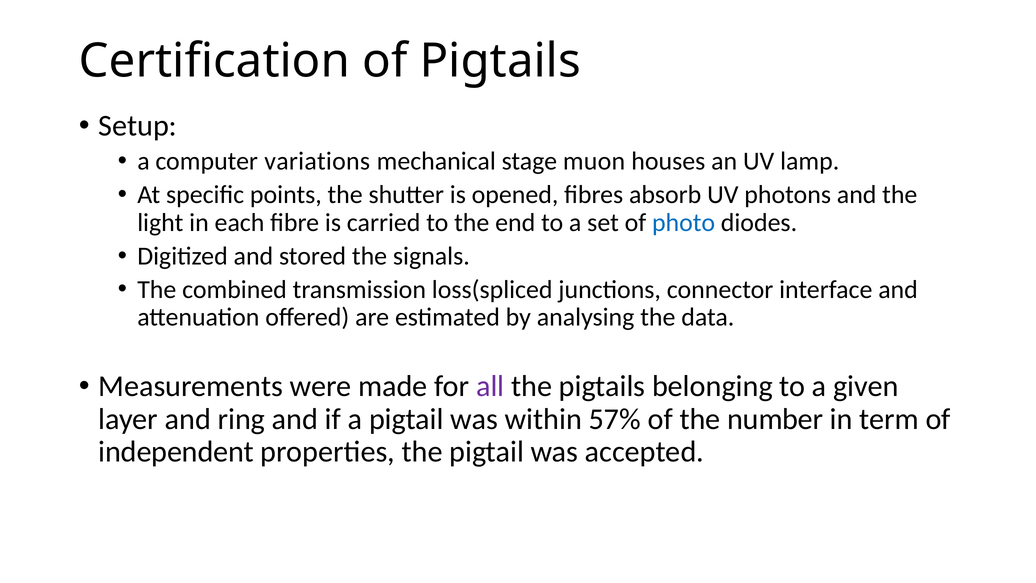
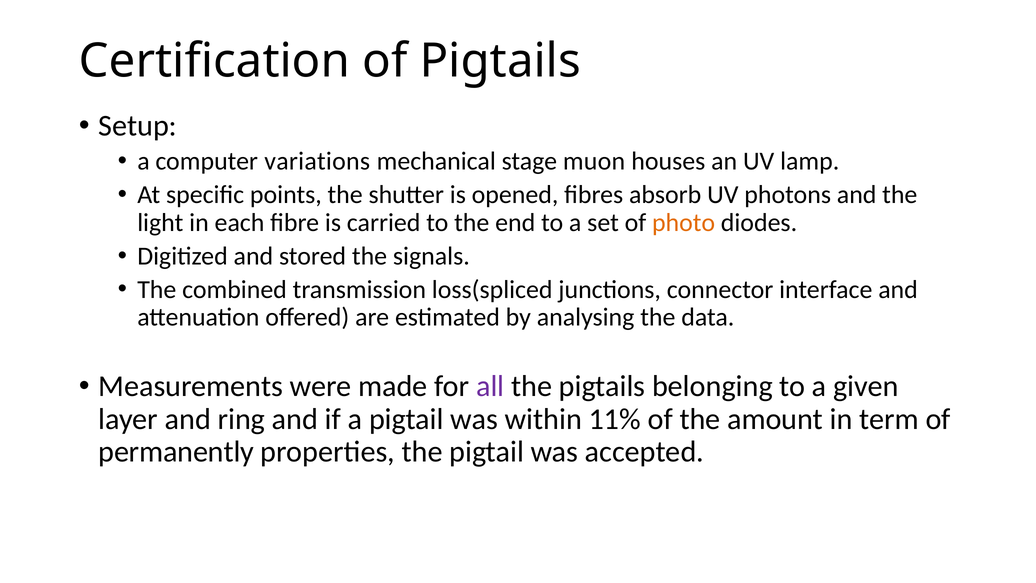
photo colour: blue -> orange (684, 223)
57%: 57% -> 11% (615, 419)
number: number -> amount (775, 419)
independent: independent -> permanently (176, 451)
